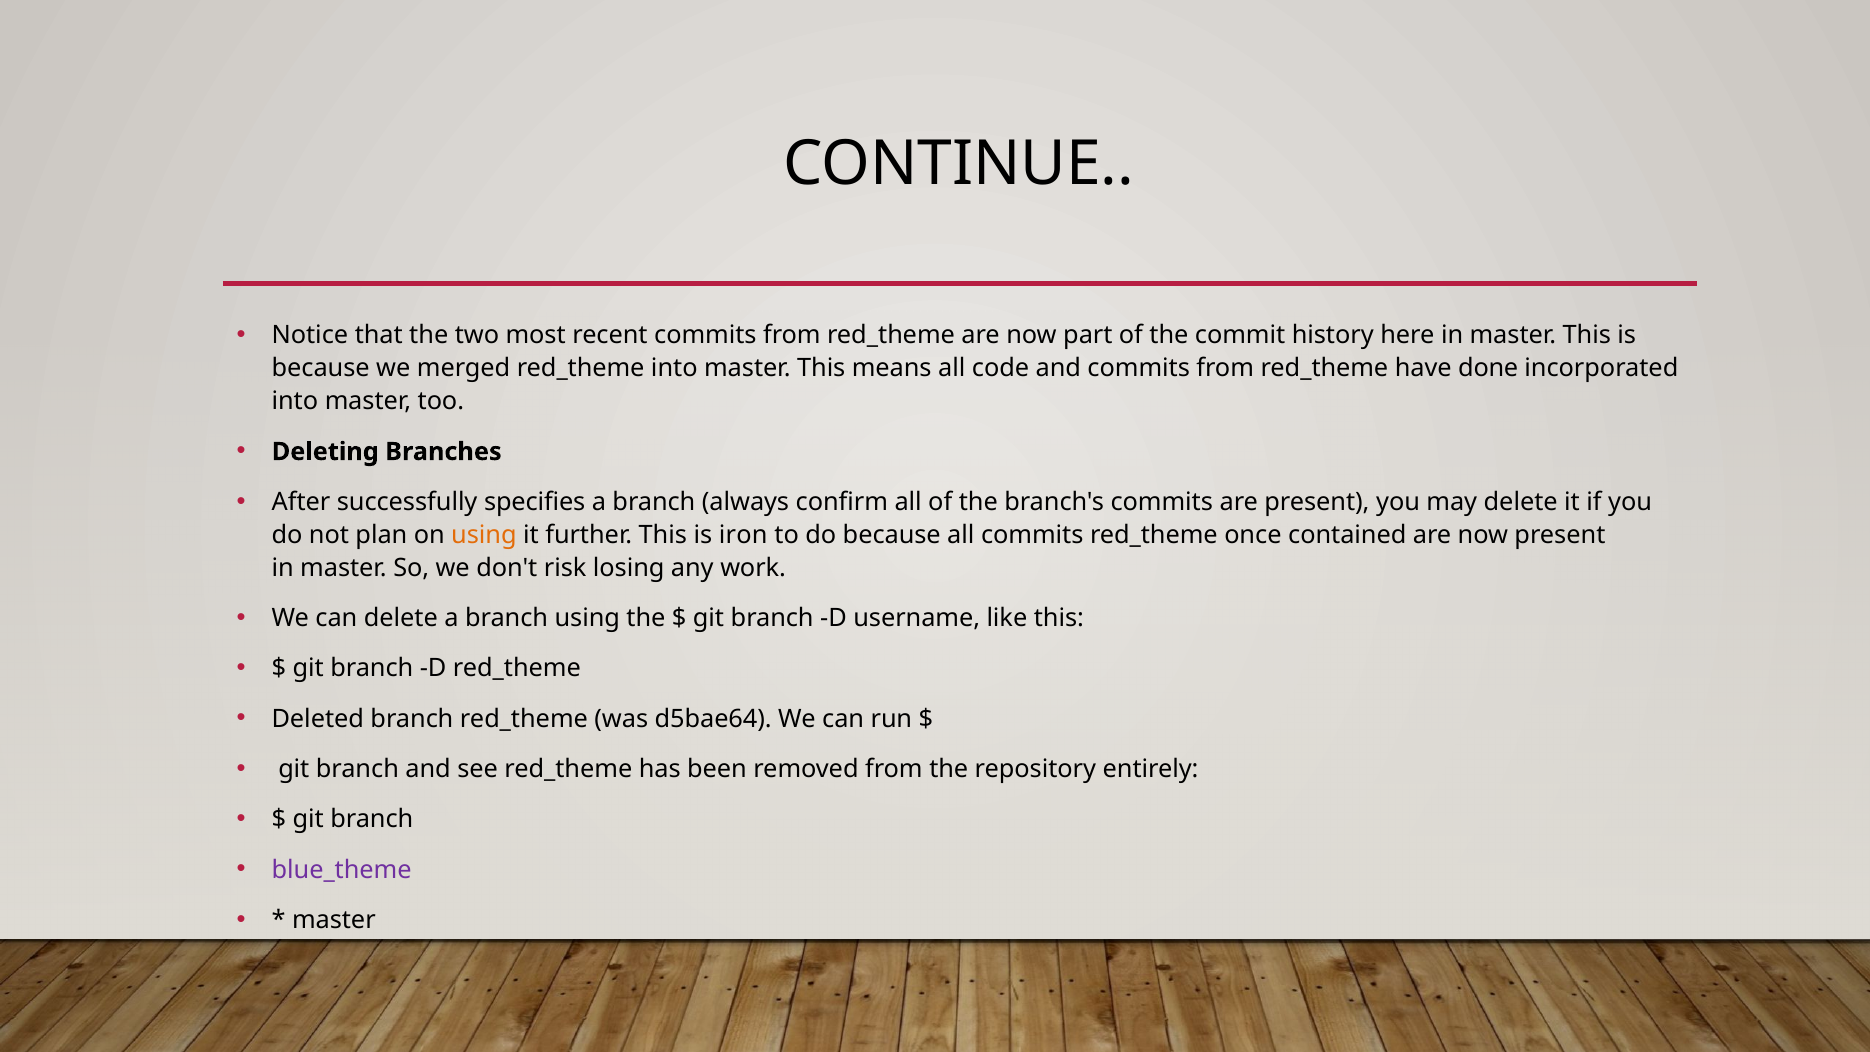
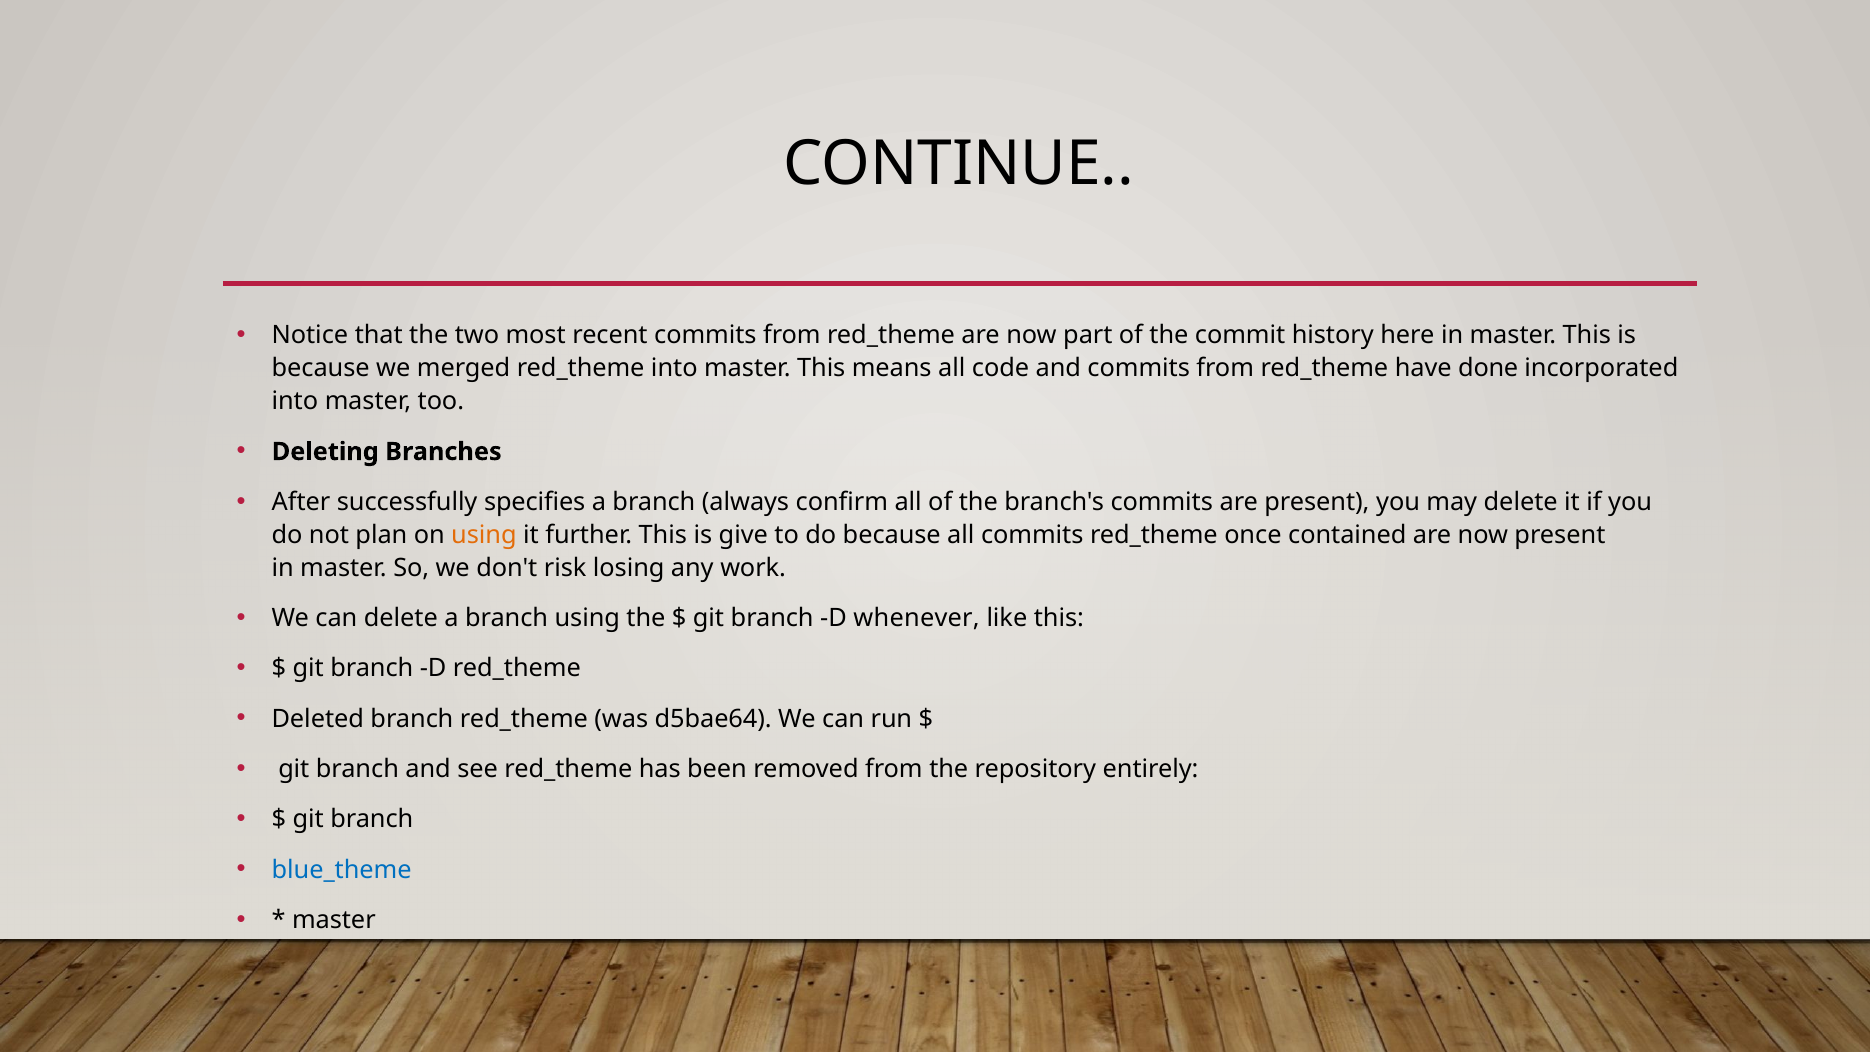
iron: iron -> give (743, 535)
username: username -> whenever (917, 618)
blue_theme colour: purple -> blue (342, 870)
